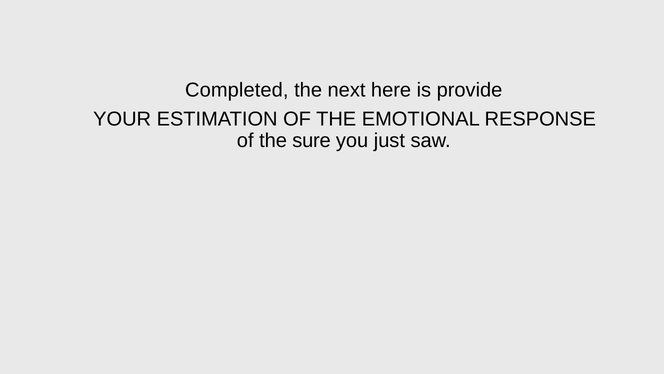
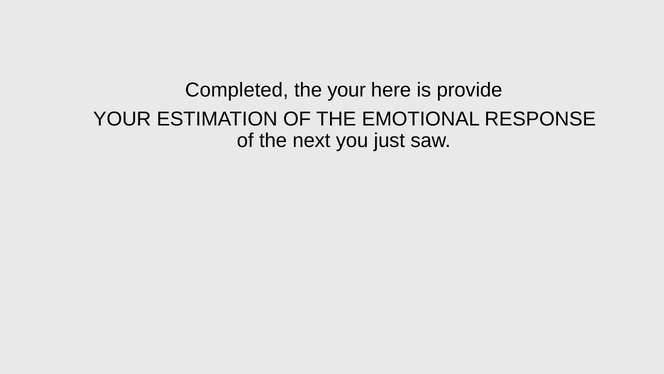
the next: next -> your (347, 90)
sure: sure -> next (311, 141)
